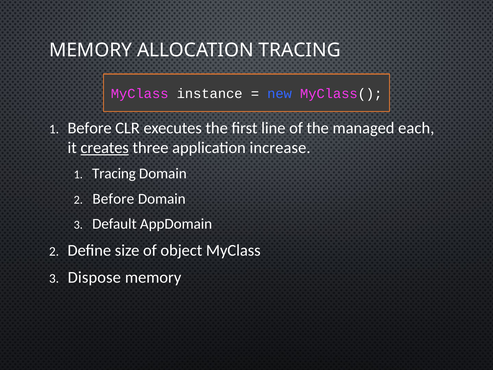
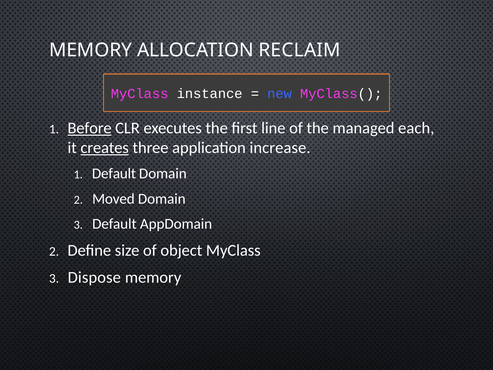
ALLOCATION TRACING: TRACING -> RECLAIM (300, 50)
Before underline: none -> present (90, 128)
Tracing: Tracing -> Default (114, 173)
Before: Before -> Moved (113, 199)
